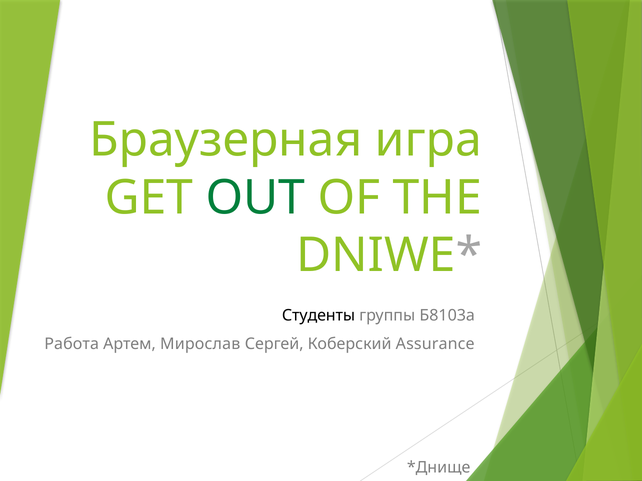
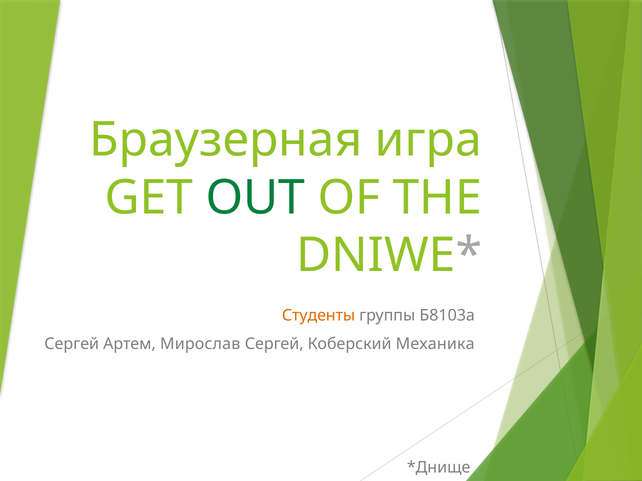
Студенты colour: black -> orange (319, 316)
Работа: Работа -> Сергей (72, 344)
Assurance: Assurance -> Механика (435, 344)
